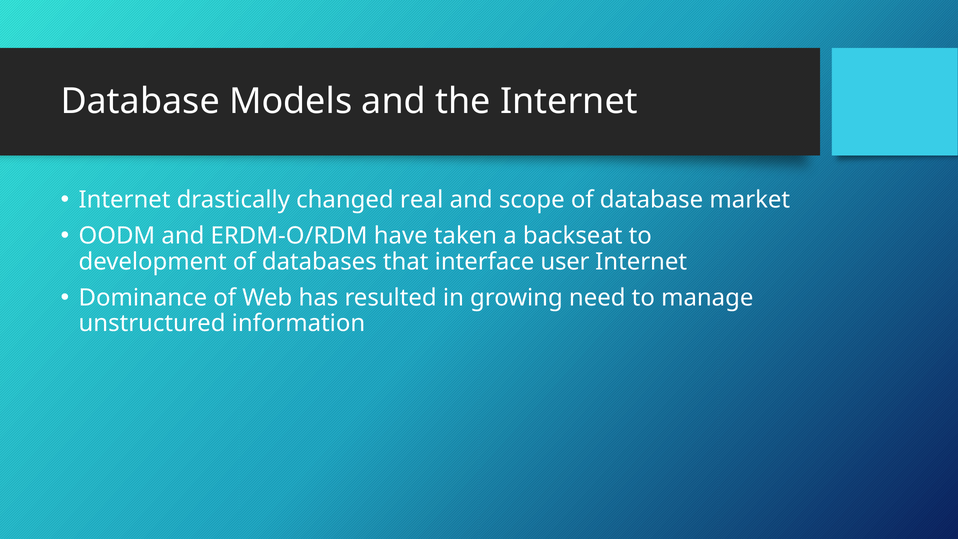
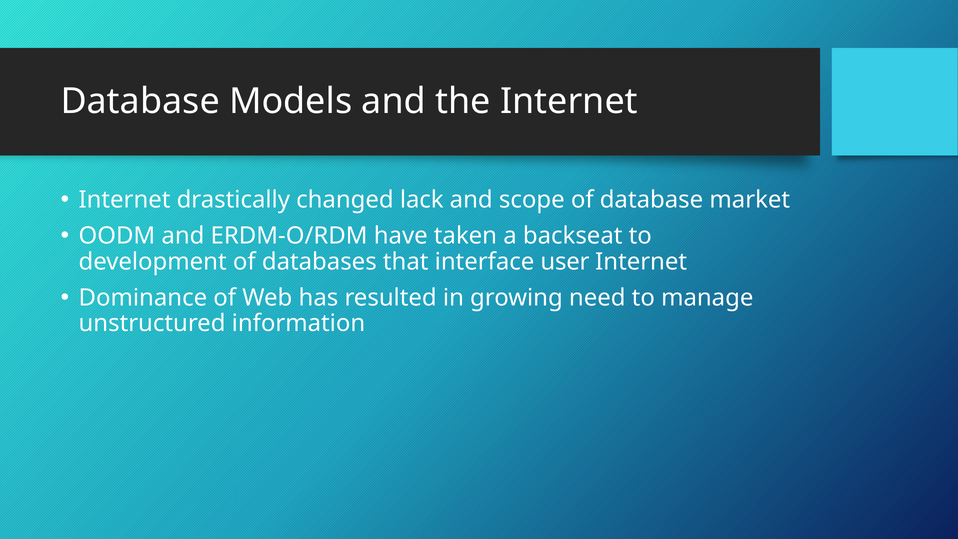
real: real -> lack (422, 200)
